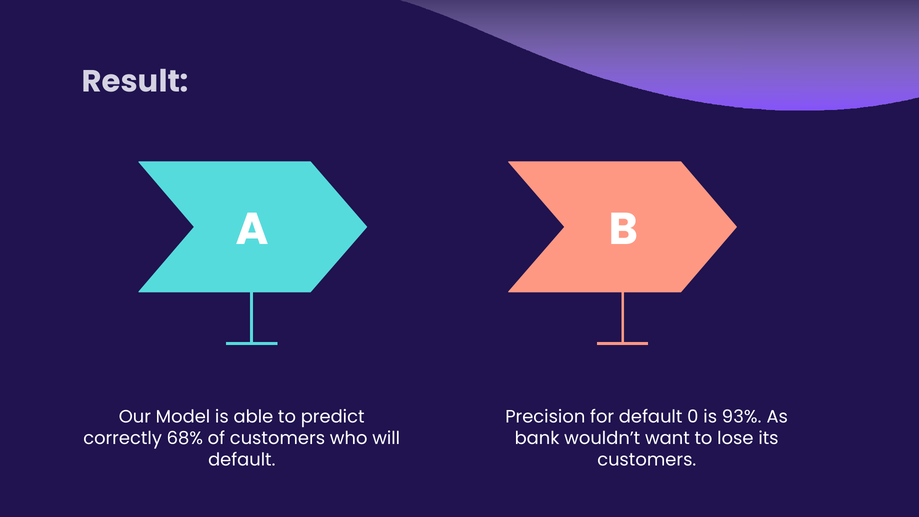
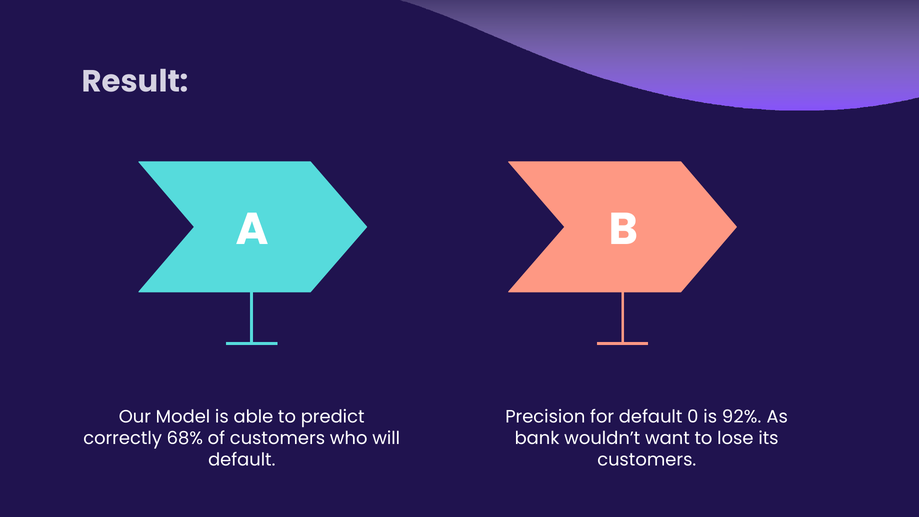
93%: 93% -> 92% (742, 417)
